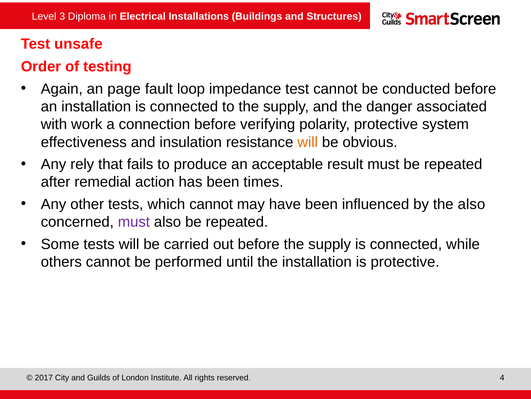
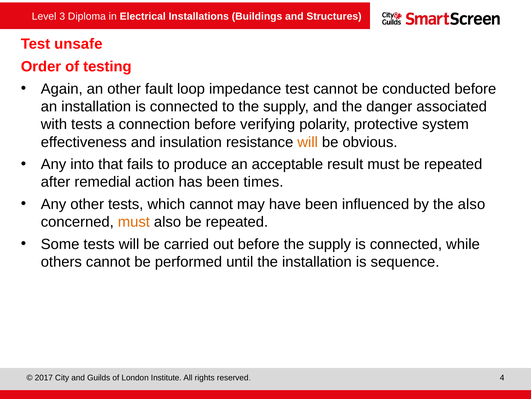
an page: page -> other (124, 89)
with work: work -> tests (87, 124)
rely: rely -> into (82, 164)
must colour: purple -> orange (134, 222)
is protective: protective -> sequence (405, 261)
